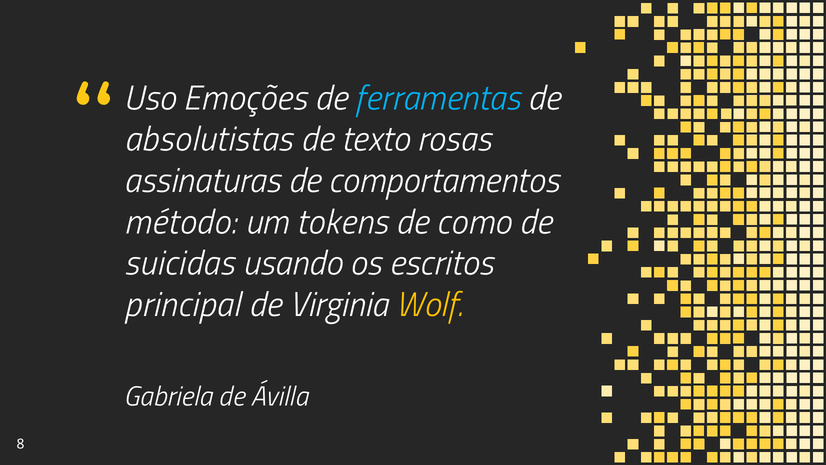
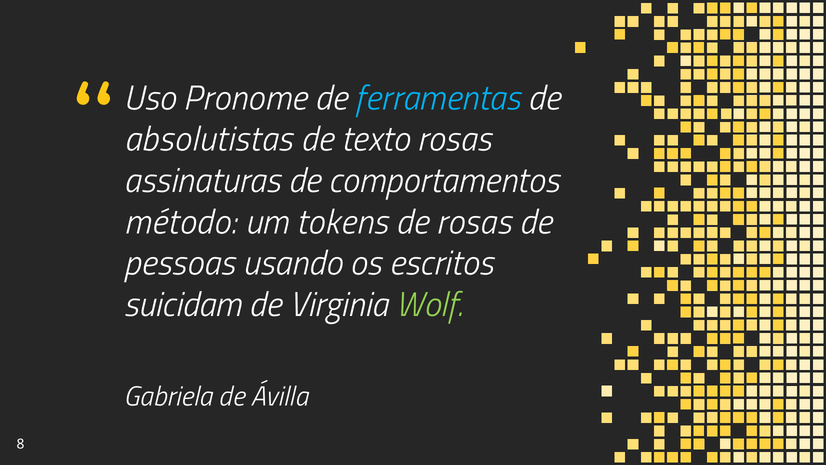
Emoções: Emoções -> Pronome (245, 98)
de como: como -> rosas (474, 222)
suicidas: suicidas -> pessoas (179, 263)
principal: principal -> suicidam (183, 305)
Wolf colour: yellow -> light green (429, 305)
